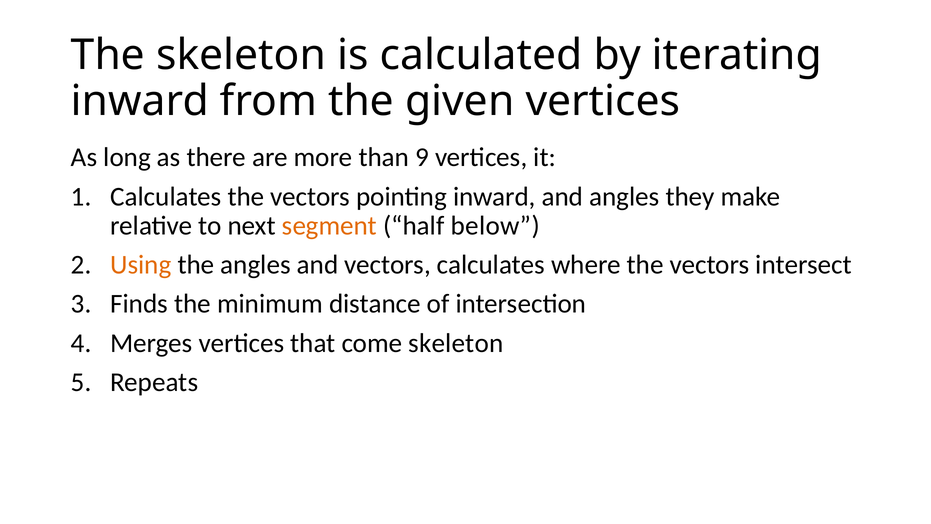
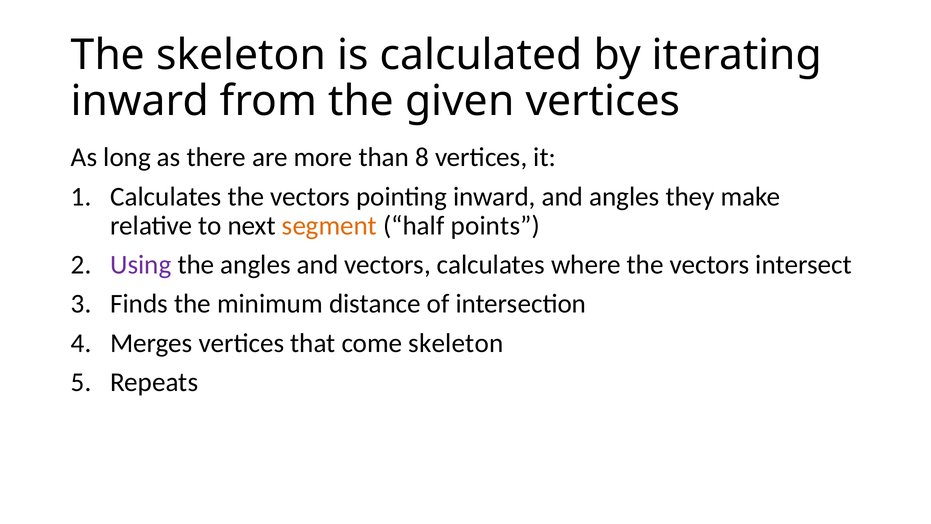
9: 9 -> 8 (422, 157)
below: below -> points (495, 226)
Using colour: orange -> purple (141, 265)
